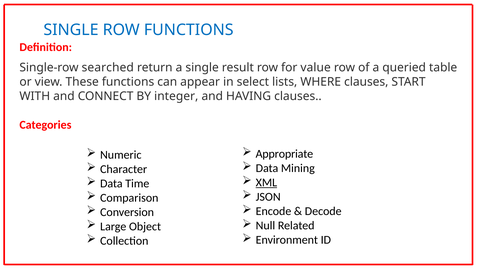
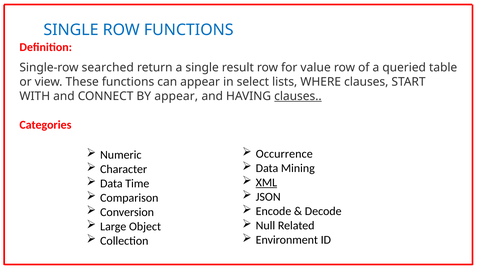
BY integer: integer -> appear (176, 96)
clauses underline: none -> present (298, 96)
Appropriate: Appropriate -> Occurrence (284, 154)
